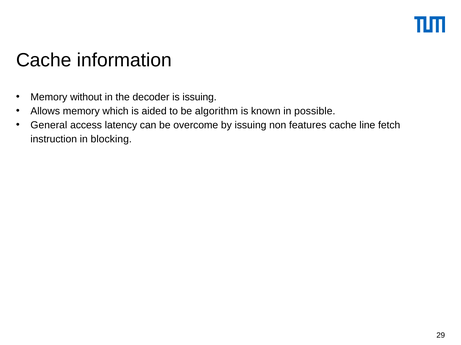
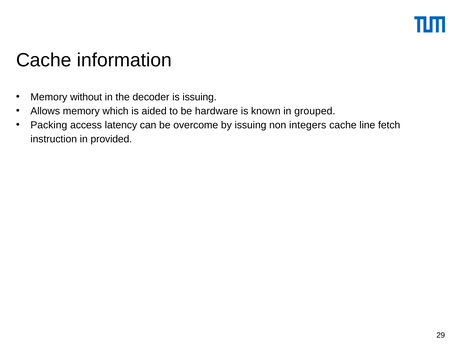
algorithm: algorithm -> hardware (216, 111)
possible: possible -> grouped (315, 111)
General: General -> Packing (49, 125)
features: features -> integers (308, 125)
blocking: blocking -> provided (111, 139)
